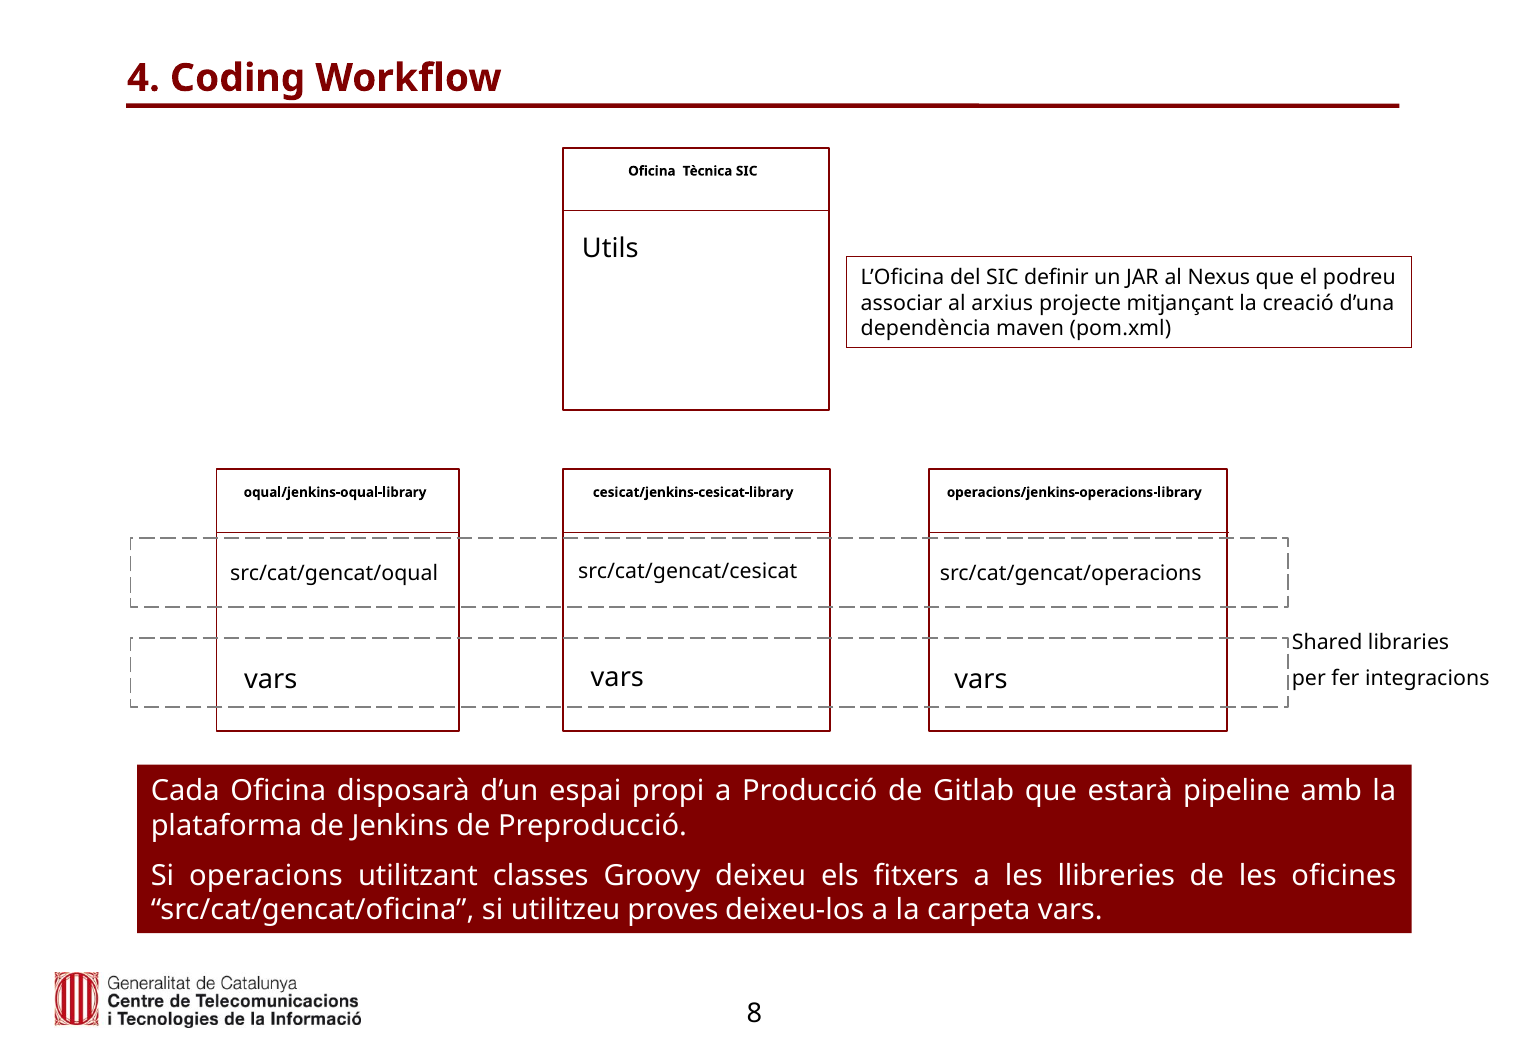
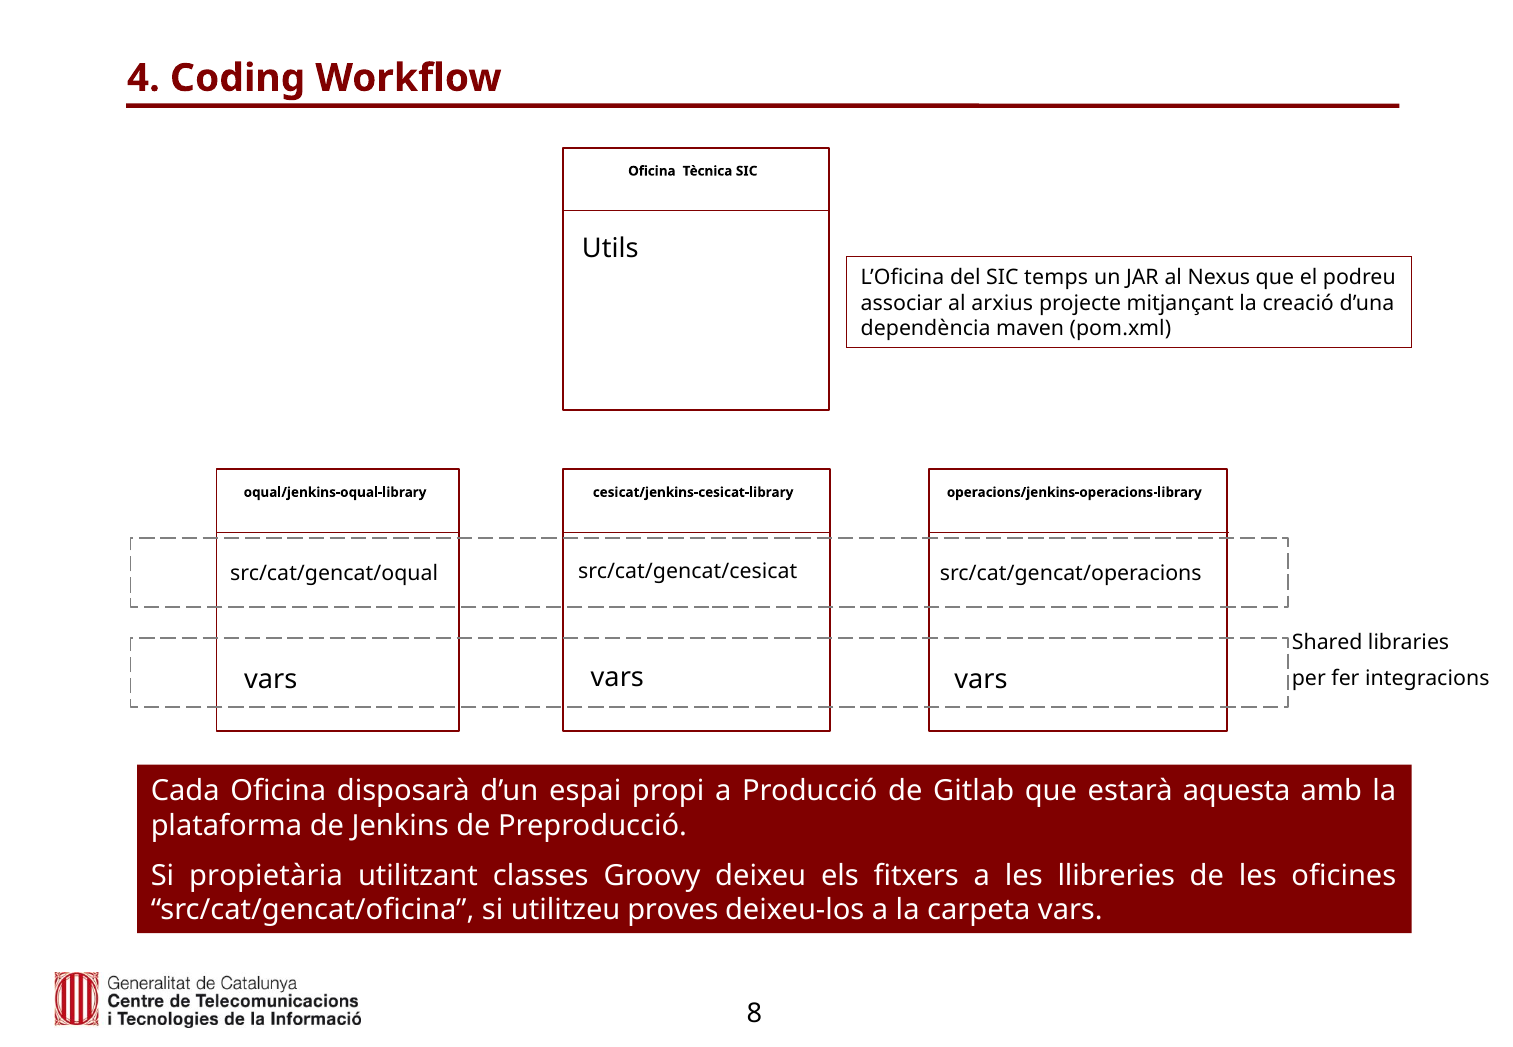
definir: definir -> temps (1056, 278)
pipeline: pipeline -> aquesta (1237, 791)
operacions: operacions -> propietària (266, 876)
